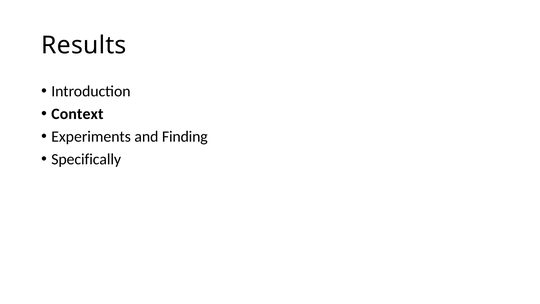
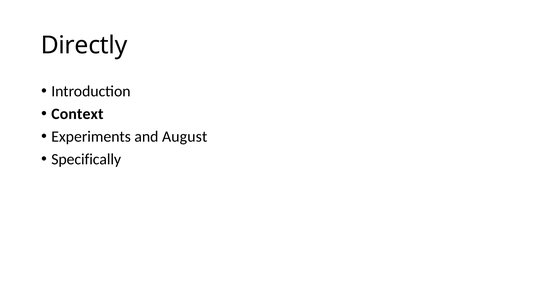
Results: Results -> Directly (84, 45)
Finding: Finding -> August (185, 137)
